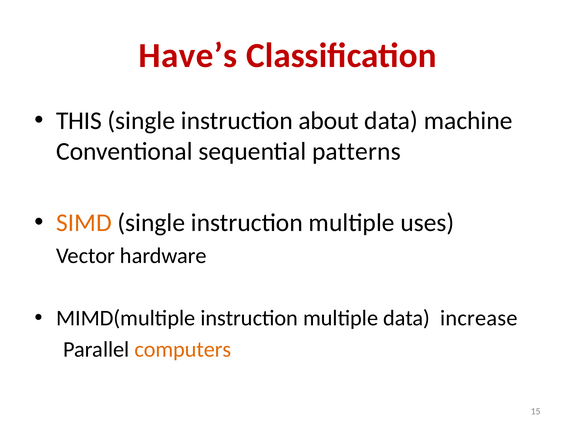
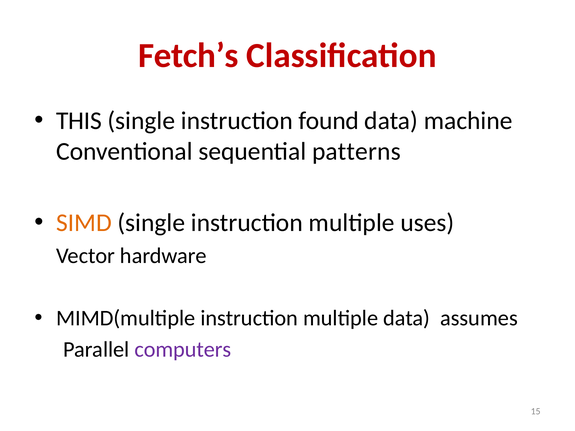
Have’s: Have’s -> Fetch’s (188, 56)
about: about -> found (329, 121)
increase: increase -> assumes (479, 318)
computers colour: orange -> purple (183, 350)
